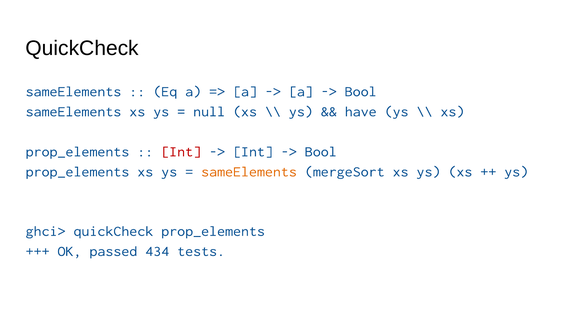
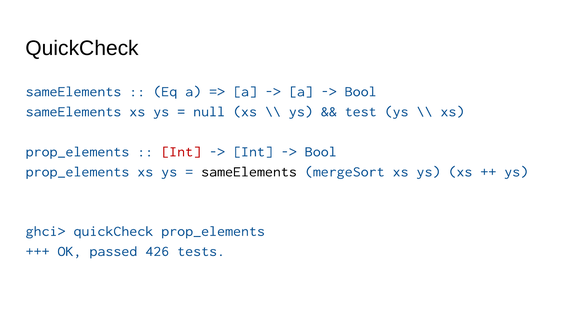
have: have -> test (361, 111)
sameElements colour: orange -> black (249, 172)
434: 434 -> 426 (157, 251)
